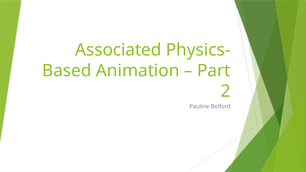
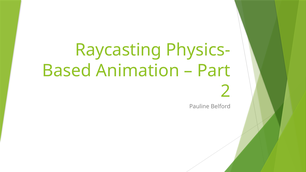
Associated: Associated -> Raycasting (118, 50)
